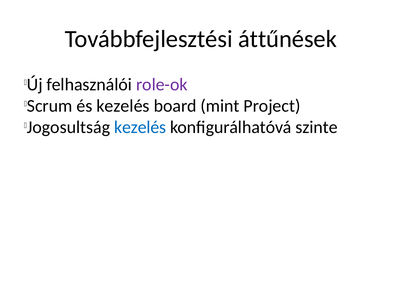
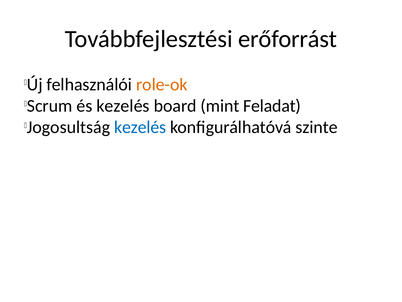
áttűnések: áttűnések -> erőforrást (288, 39)
role-ok colour: purple -> orange (162, 84)
Project: Project -> Feladat (272, 106)
